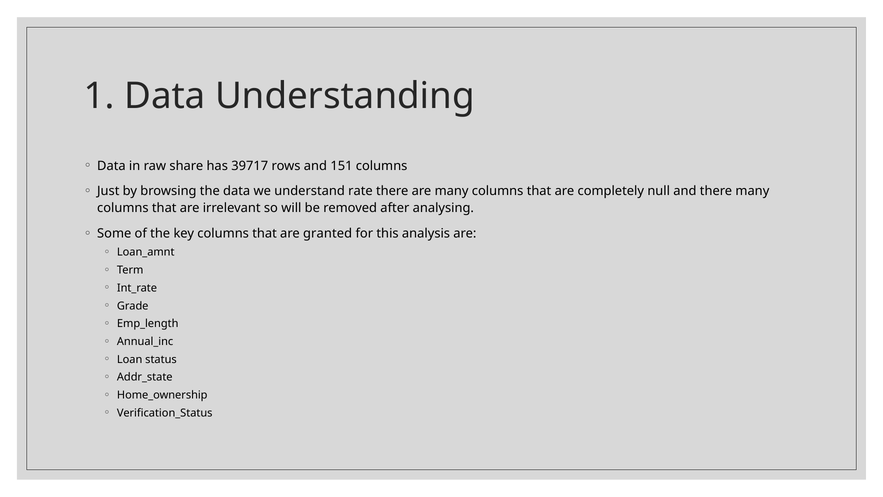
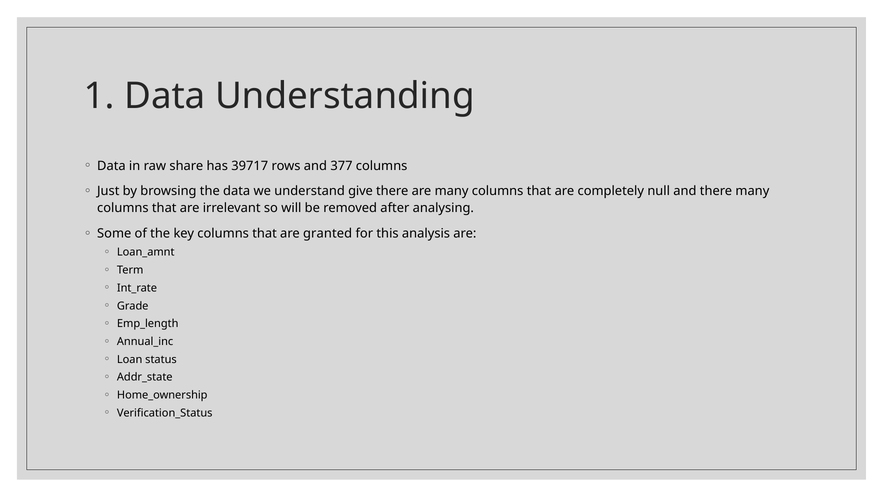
151: 151 -> 377 (341, 166)
rate: rate -> give (361, 191)
